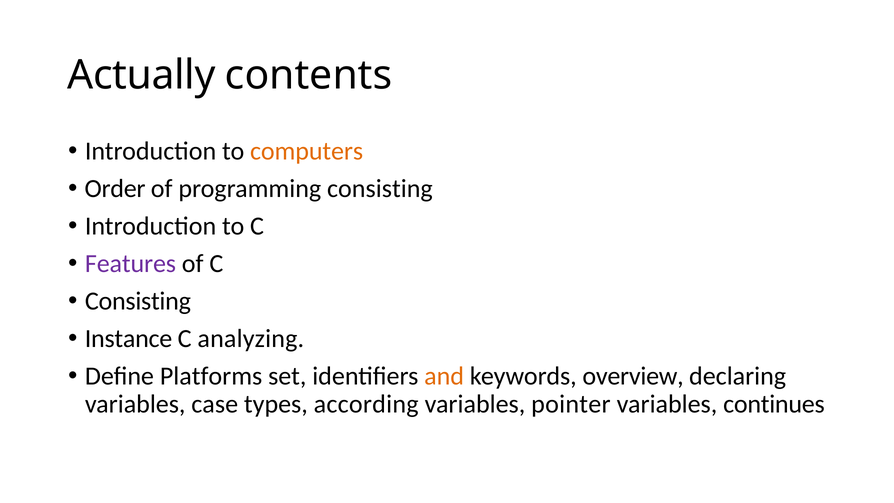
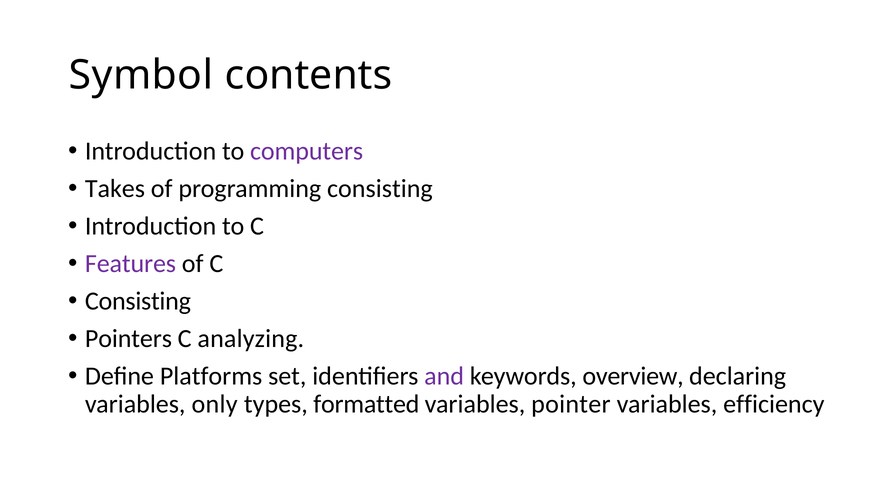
Actually: Actually -> Symbol (141, 75)
computers colour: orange -> purple (307, 151)
Order: Order -> Takes (115, 189)
Instance: Instance -> Pointers (128, 339)
and colour: orange -> purple (444, 376)
case: case -> only (215, 404)
according: according -> formatted (366, 404)
continues: continues -> efficiency (774, 404)
